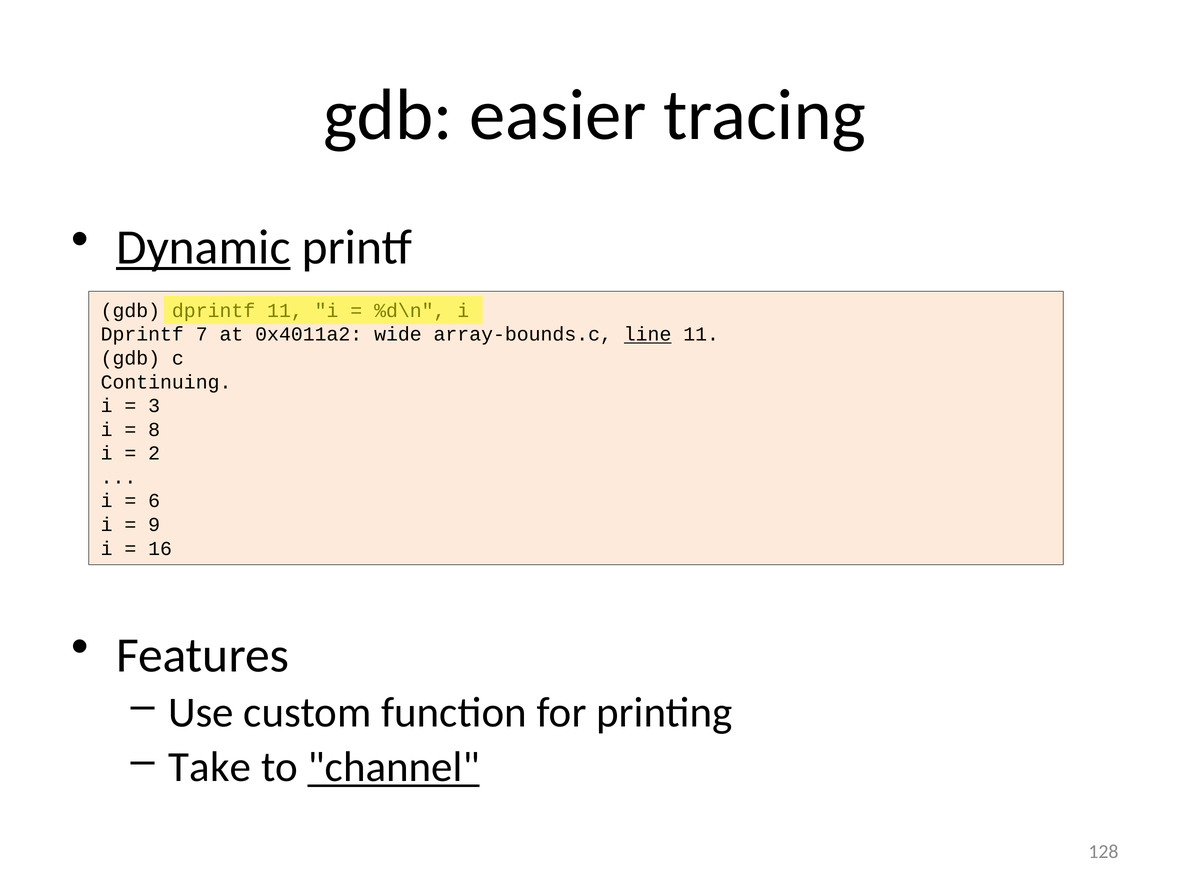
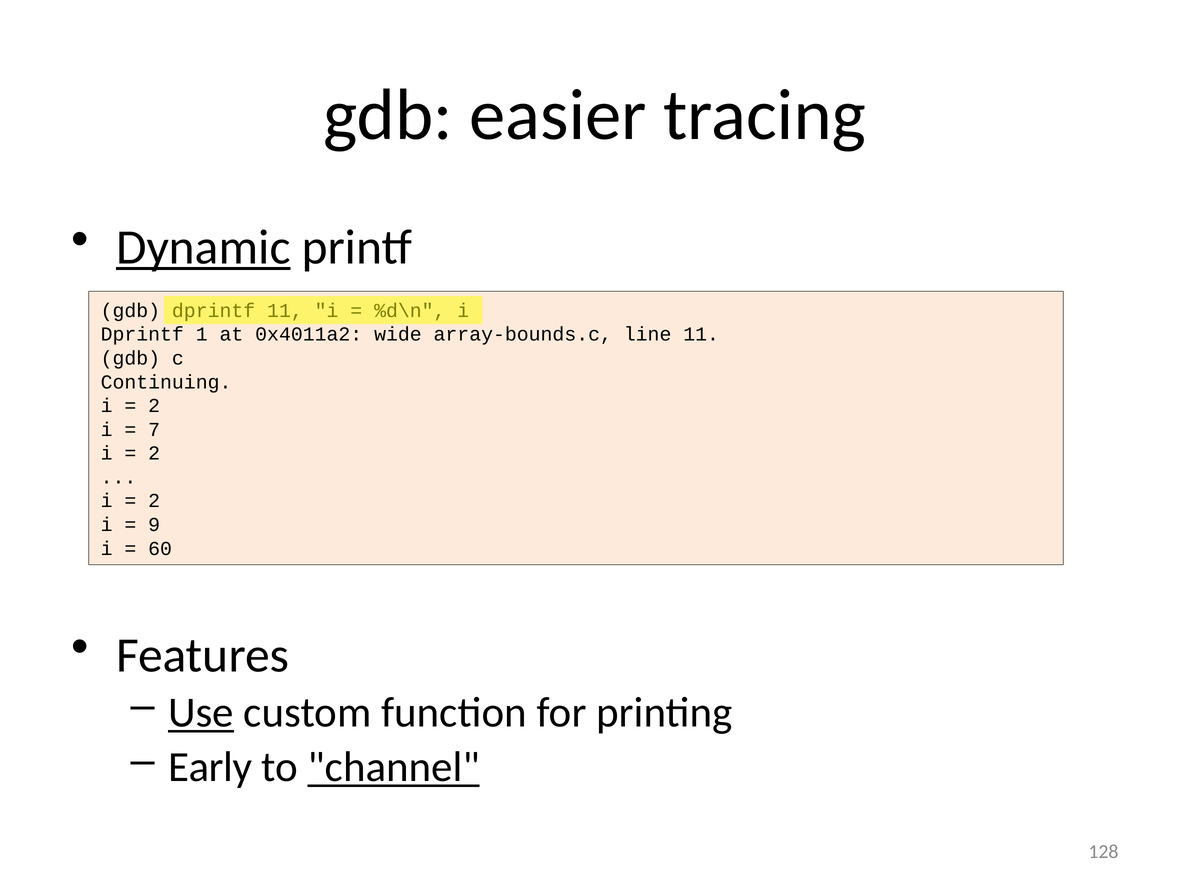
7: 7 -> 1 (202, 335)
line underline: present -> none (648, 335)
3: 3 -> 2 (154, 406)
8: 8 -> 7 (154, 430)
6: 6 -> 2 (154, 501)
16: 16 -> 60 (160, 549)
Use underline: none -> present (201, 713)
Take: Take -> Early (210, 768)
